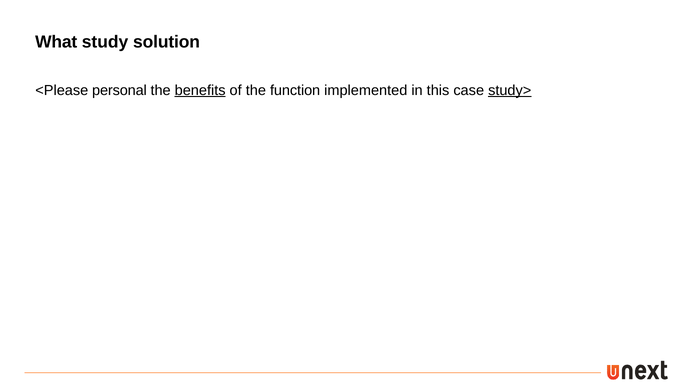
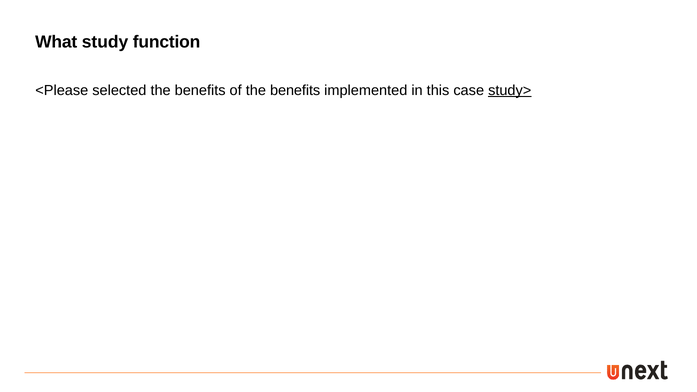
solution: solution -> function (167, 42)
personal: personal -> selected (119, 90)
benefits underline: present -> none (200, 90)
of the function: function -> benefits (295, 90)
